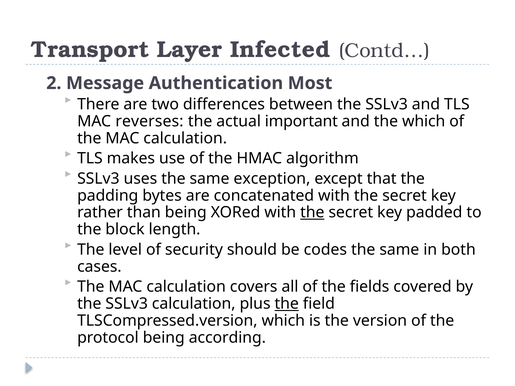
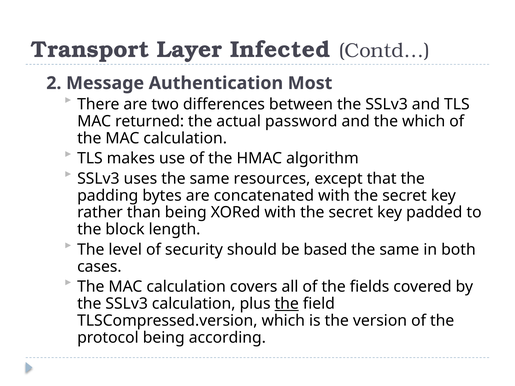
reverses: reverses -> returned (150, 121)
important: important -> password (301, 121)
exception: exception -> resources (272, 179)
the underline: present -> none (312, 213)
codes: codes -> based (325, 250)
